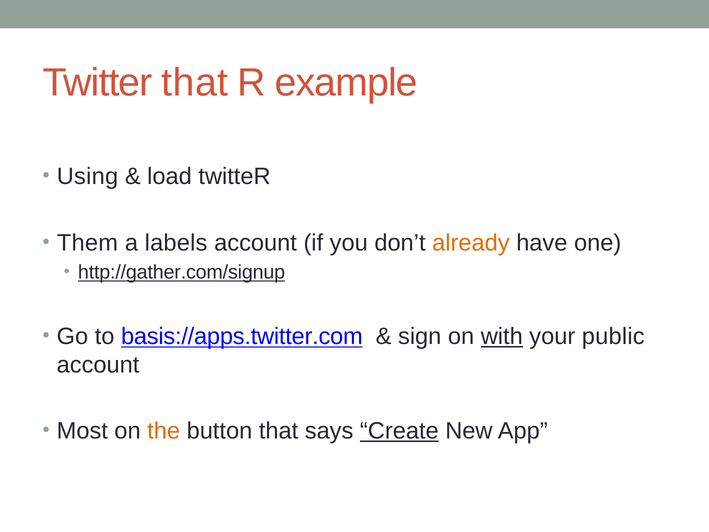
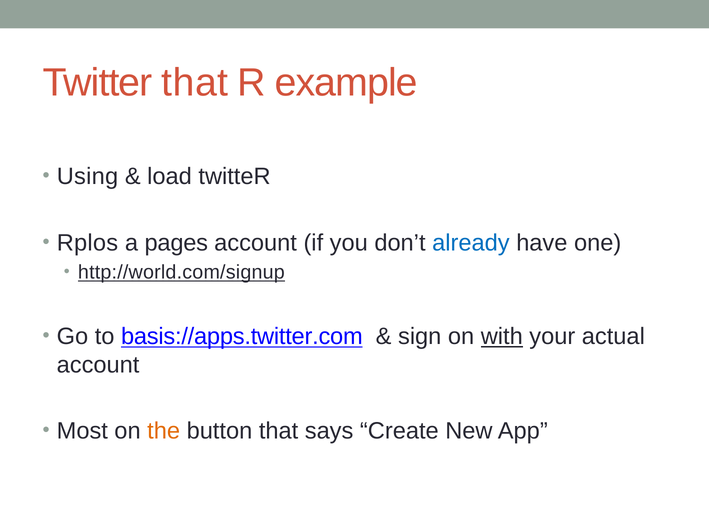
Them: Them -> Rplos (87, 243)
labels: labels -> pages (176, 243)
already colour: orange -> blue (471, 243)
http://gather.com/signup: http://gather.com/signup -> http://world.com/signup (181, 272)
public: public -> actual (613, 336)
Create underline: present -> none (399, 431)
